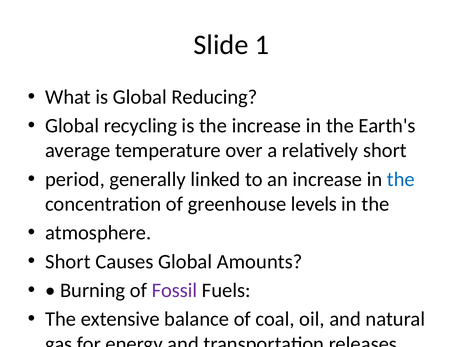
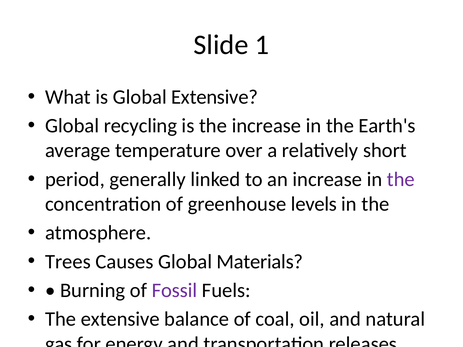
Global Reducing: Reducing -> Extensive (215, 97)
the colour: blue -> purple (401, 179)
Short: Short -> Trees (68, 262)
Global Amounts: Amounts -> Materials (260, 262)
